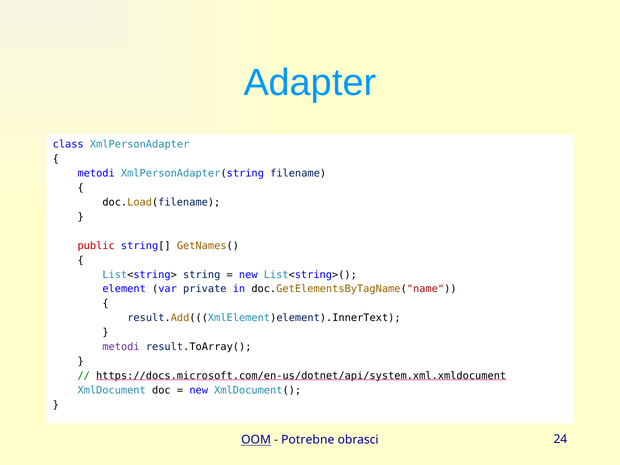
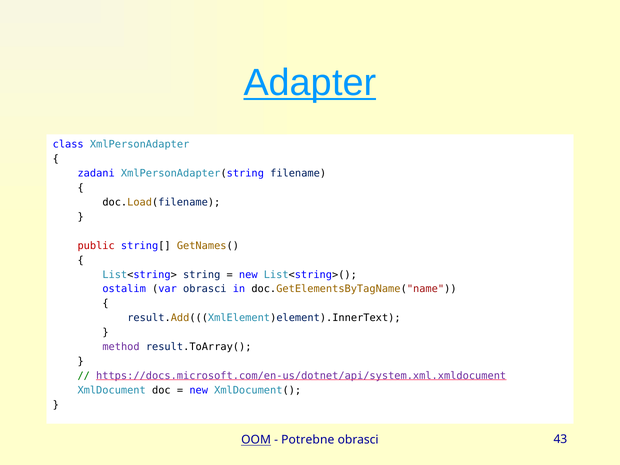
Adapter underline: none -> present (310, 83)
metodi: metodi -> zadani (96, 173)
element: element -> ostalim (124, 289)
var private: private -> obrasci (205, 289)
metodi: metodi -> method (121, 347)
https://docs.microsoft.com/en-us/dotnet/api/system.xml.xmldocument colour: black -> purple (301, 376)
24: 24 -> 43 (560, 439)
